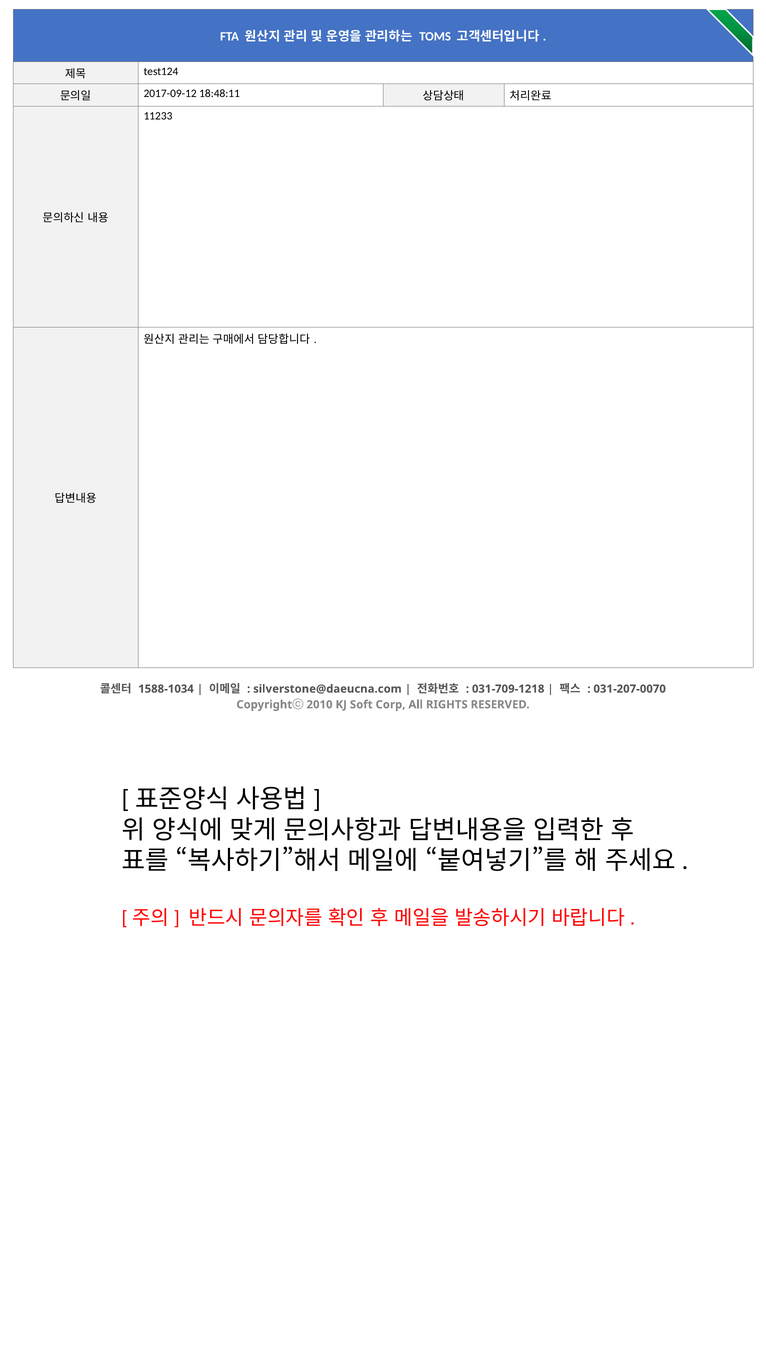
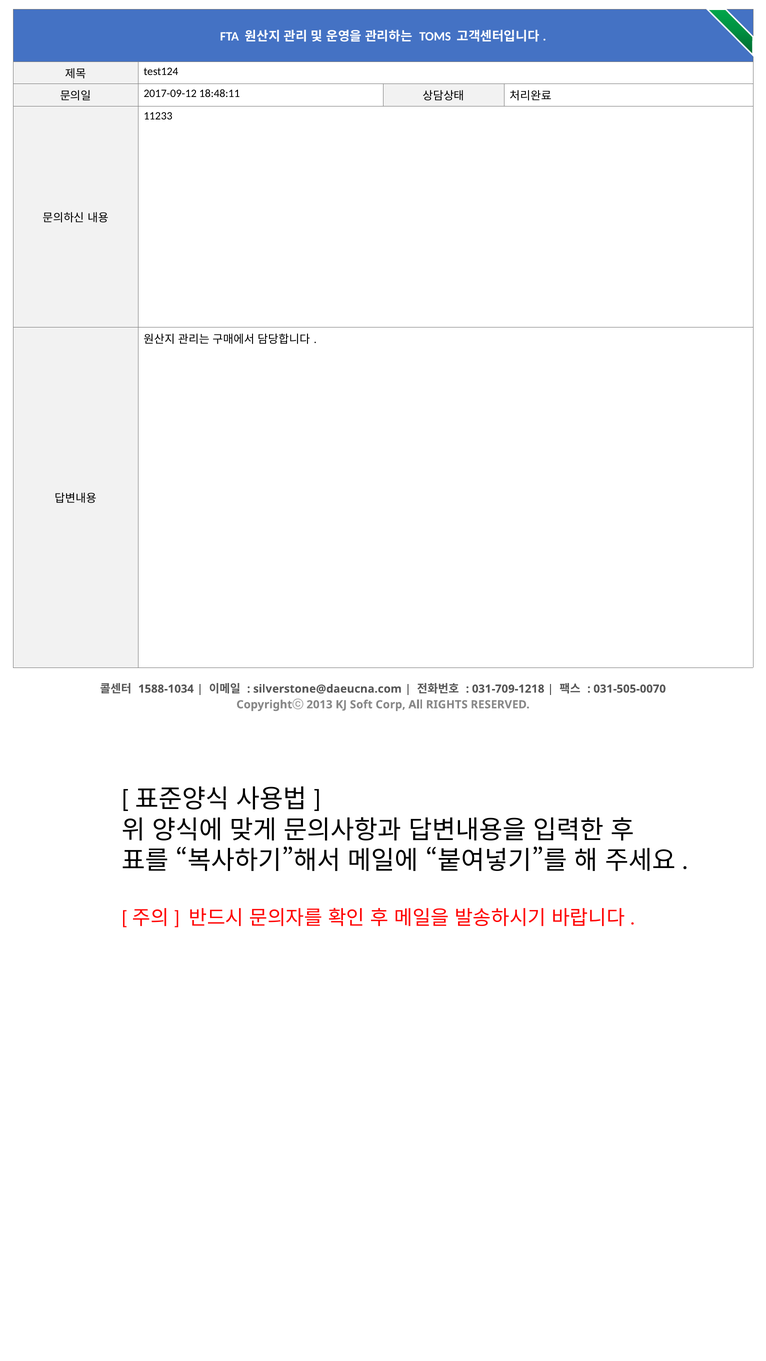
031-207-0070: 031-207-0070 -> 031-505-0070 (630, 689)
2010: 2010 -> 2013 (320, 705)
